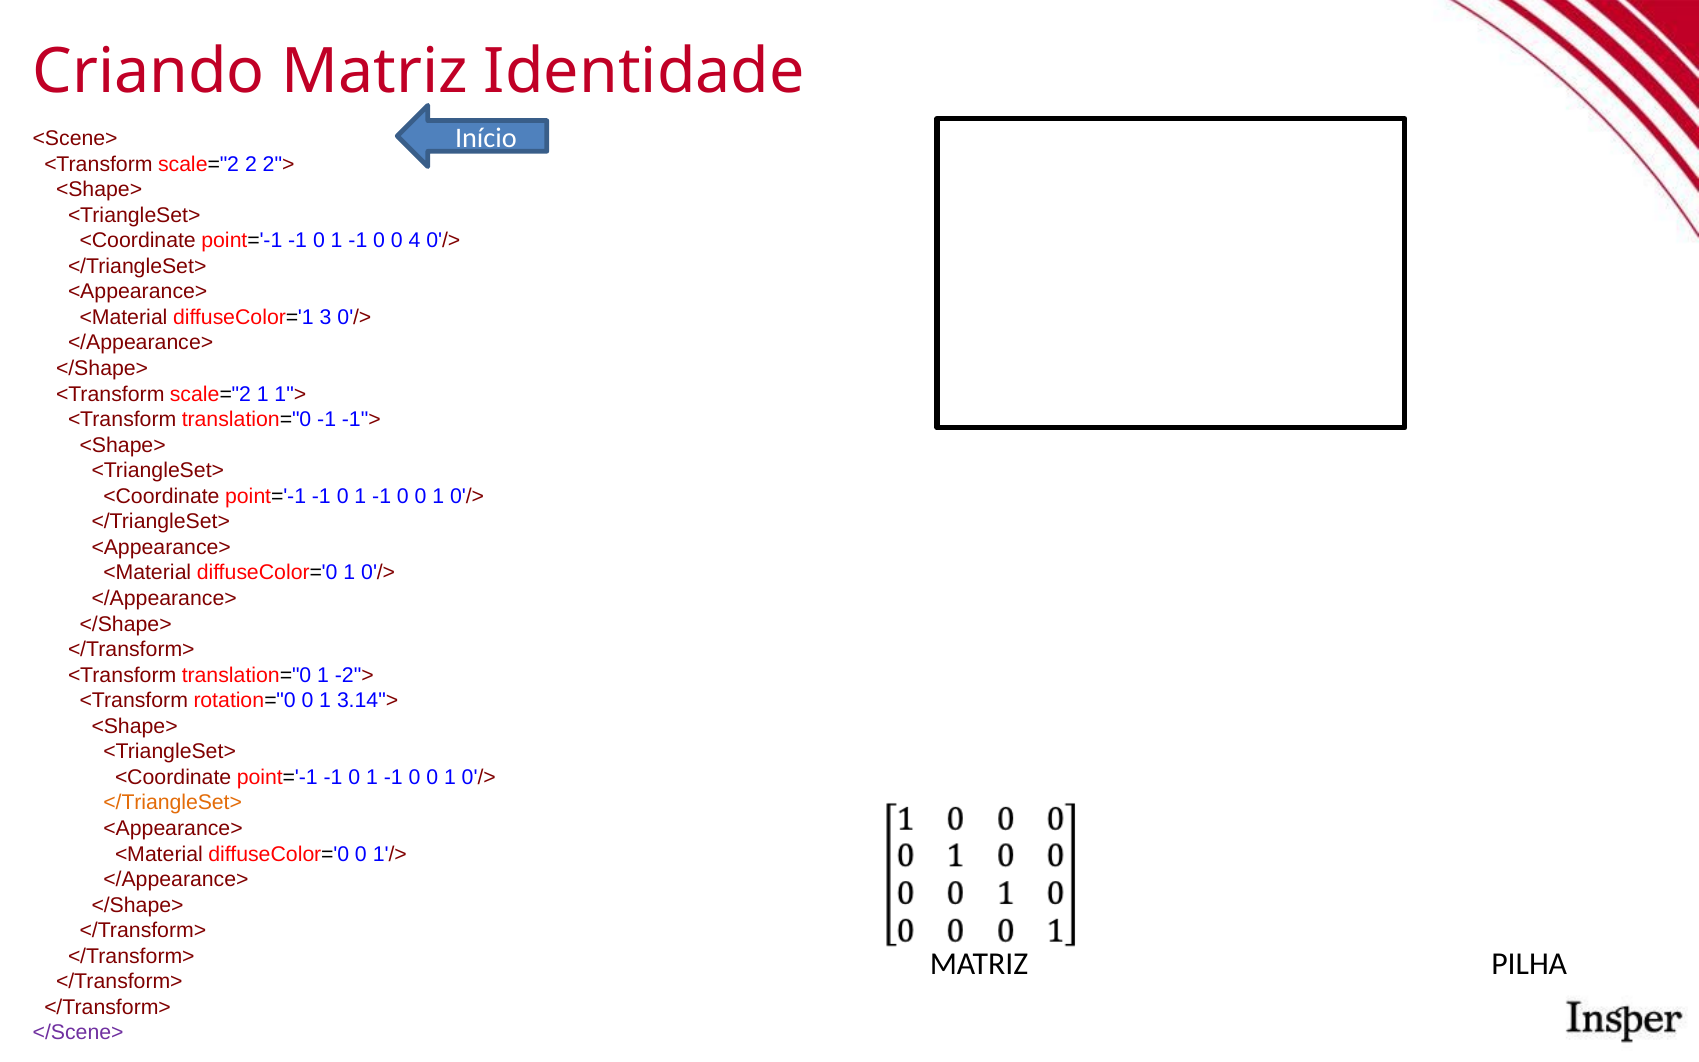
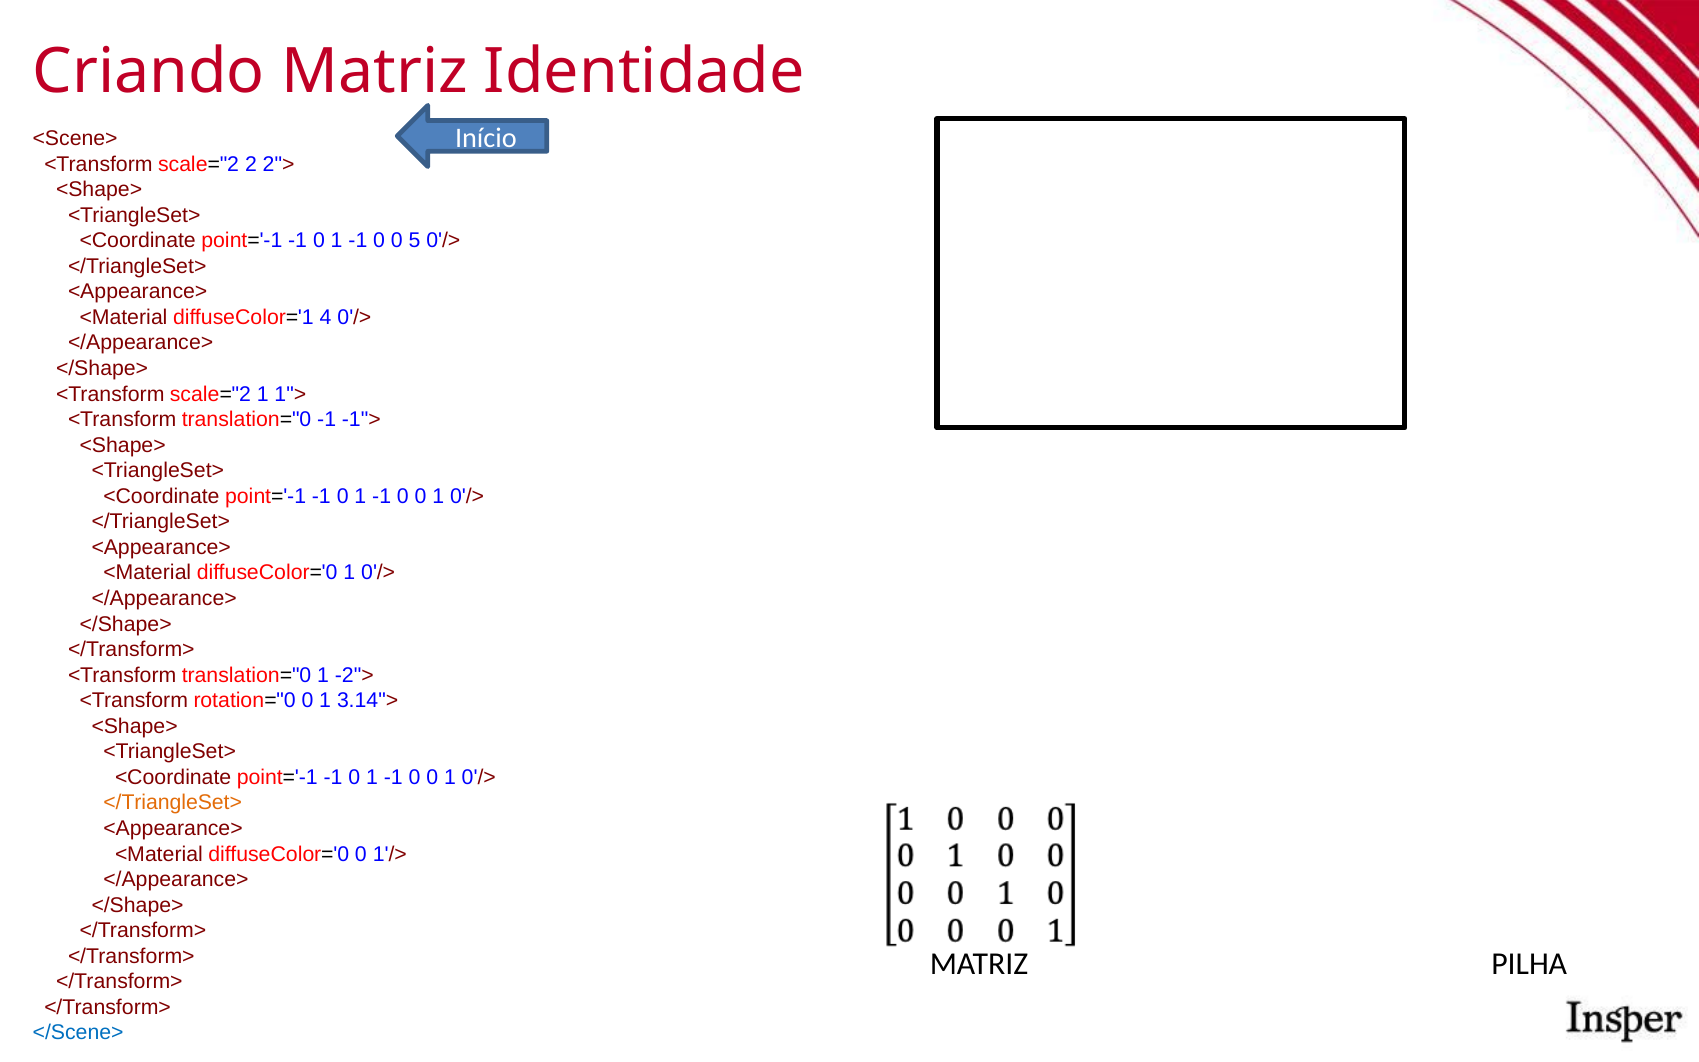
4: 4 -> 5 (415, 241)
3: 3 -> 4 (325, 317)
</Scene> colour: purple -> blue (78, 1033)
